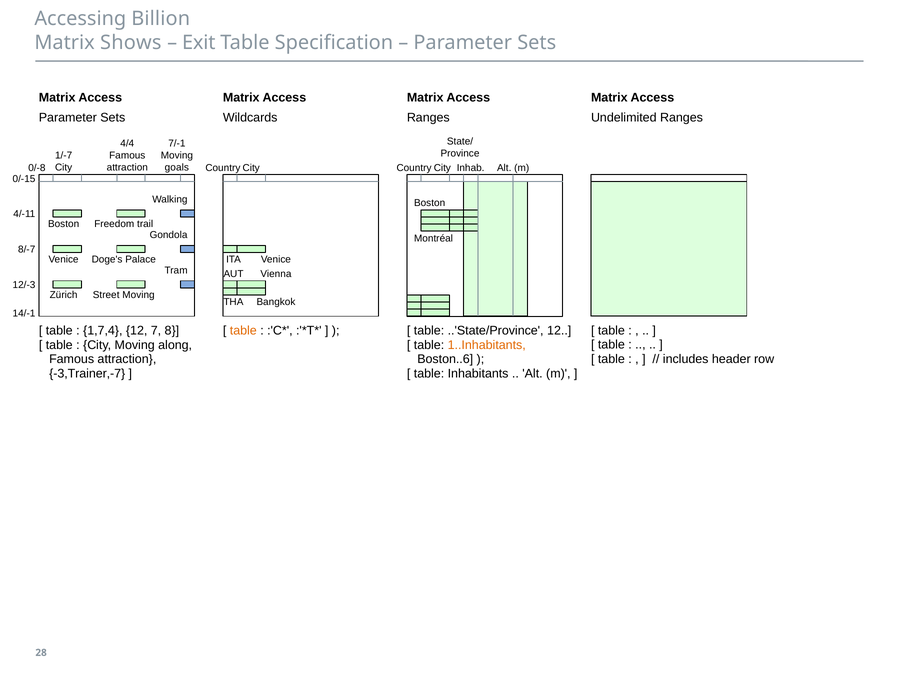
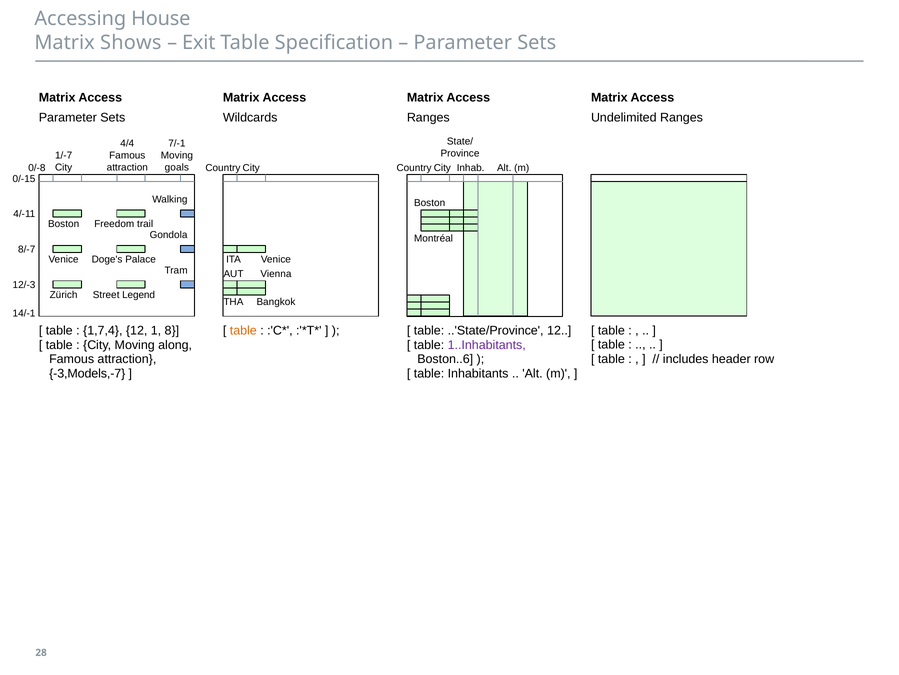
Billion: Billion -> House (161, 19)
Street Moving: Moving -> Legend (139, 295)
7: 7 -> 1 (156, 330)
1..Inhabitants colour: orange -> purple (487, 345)
-3,Trainer,-7: -3,Trainer,-7 -> -3,Models,-7 (87, 373)
